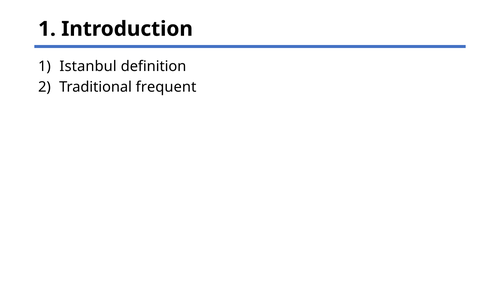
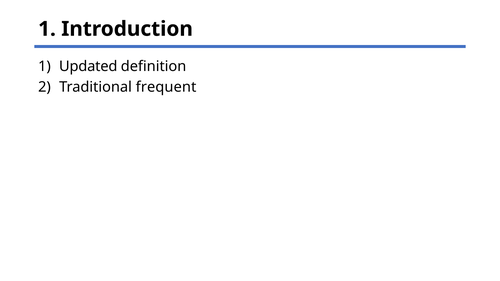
Istanbul: Istanbul -> Updated (88, 66)
